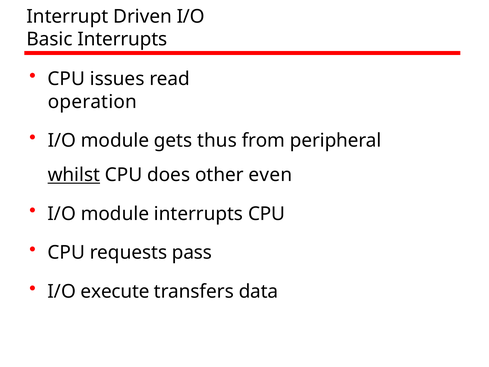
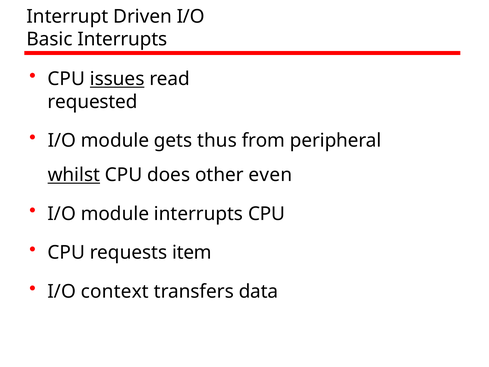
issues underline: none -> present (117, 79)
operation: operation -> requested (93, 102)
pass: pass -> item (192, 252)
execute: execute -> context (115, 291)
